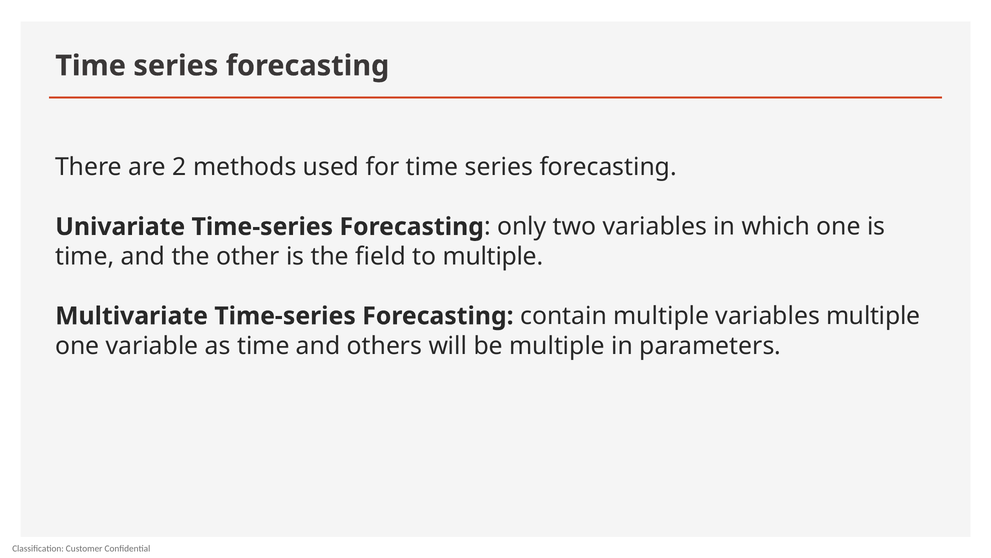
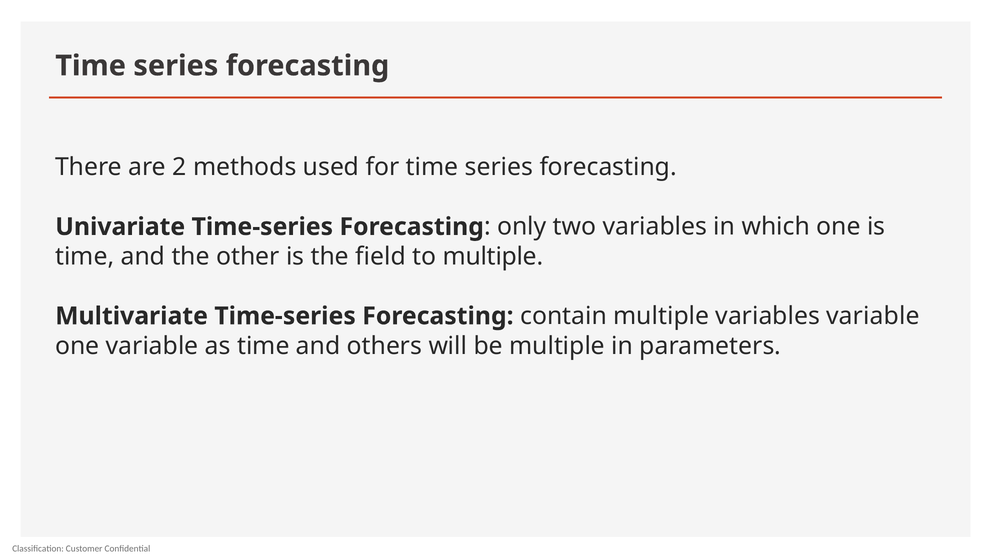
variables multiple: multiple -> variable (873, 316)
